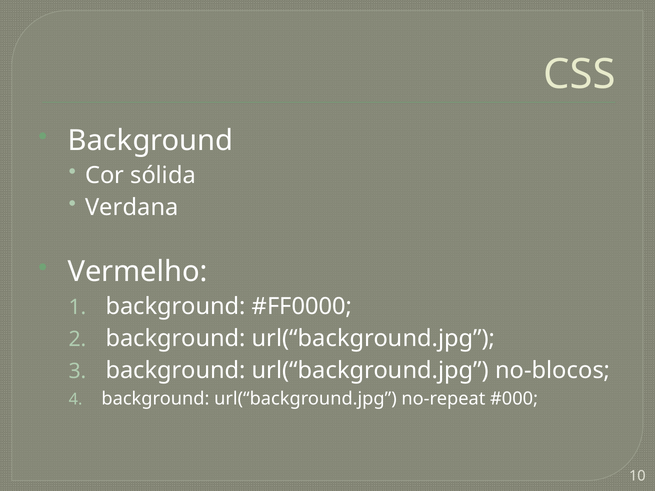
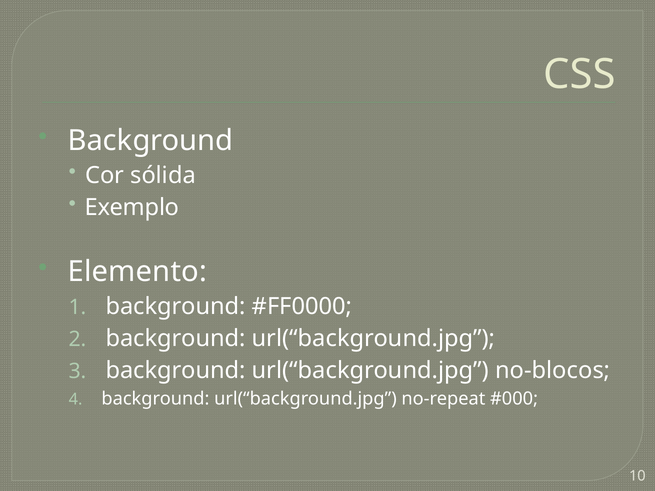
Verdana: Verdana -> Exemplo (132, 208)
Vermelho: Vermelho -> Elemento (137, 272)
